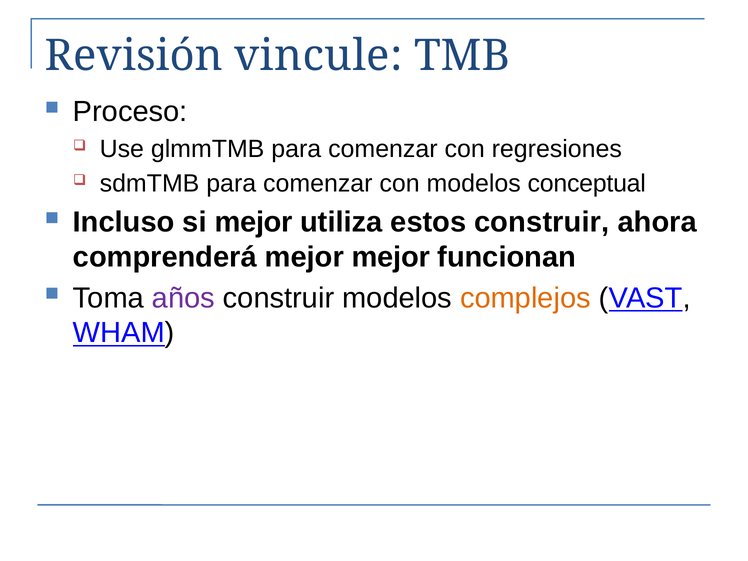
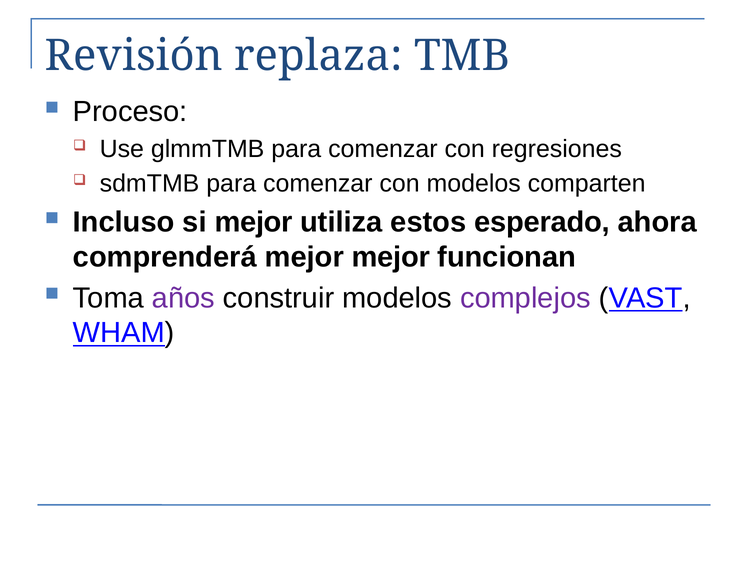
vincule: vincule -> replaza (319, 56)
conceptual: conceptual -> comparten (587, 184)
estos construir: construir -> esperado (542, 222)
complejos colour: orange -> purple (525, 298)
